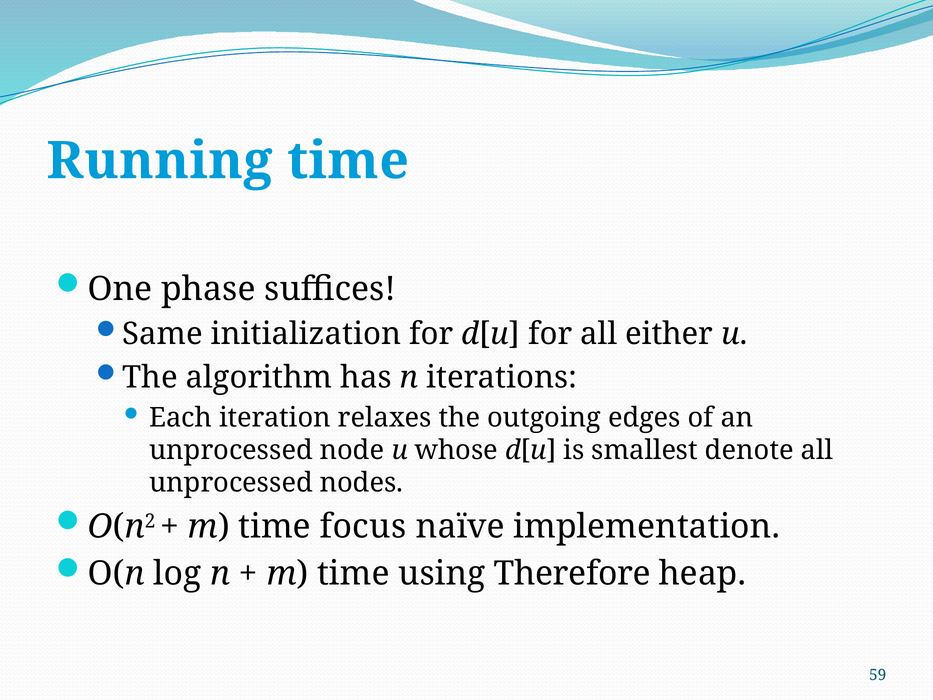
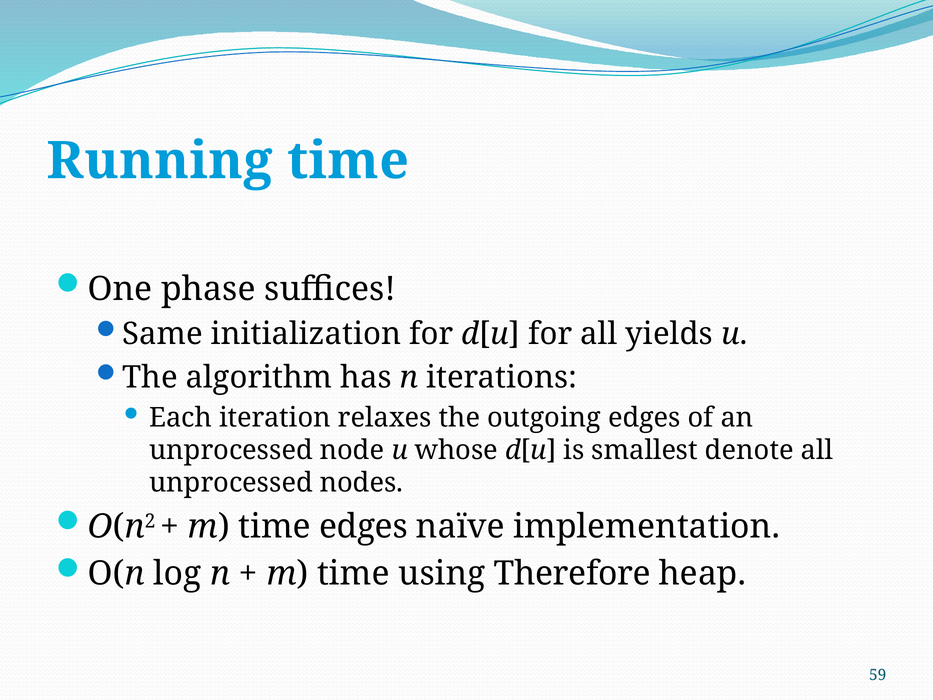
either: either -> yields (669, 334)
time focus: focus -> edges (363, 526)
